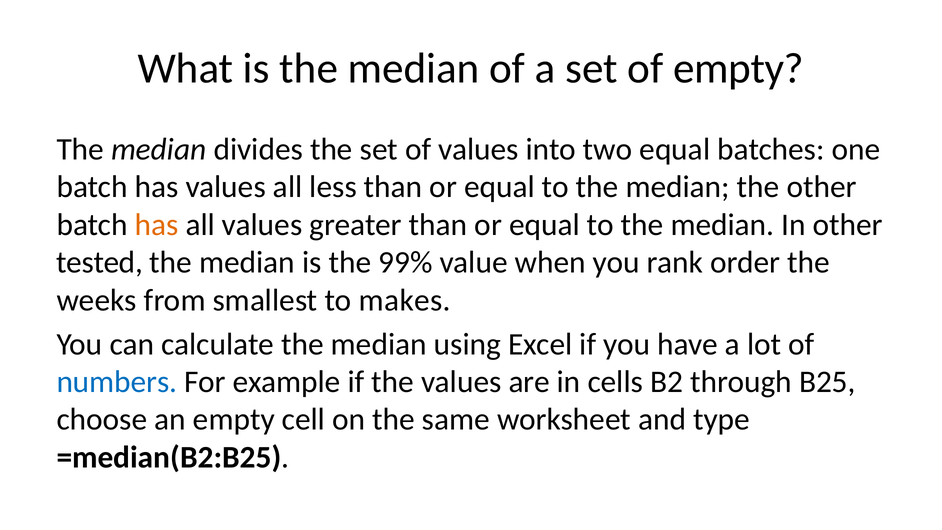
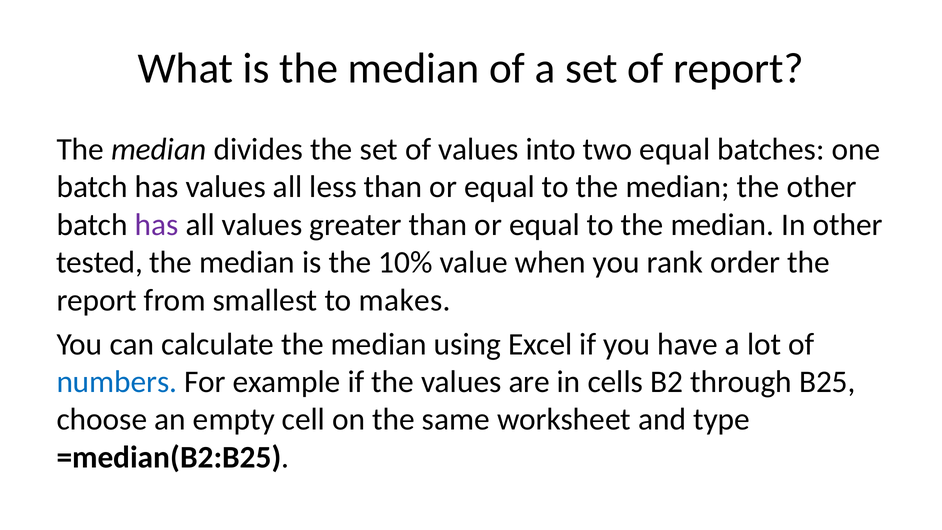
of empty: empty -> report (738, 68)
has colour: orange -> purple (157, 225)
99%: 99% -> 10% (405, 262)
weeks: weeks -> report (97, 300)
